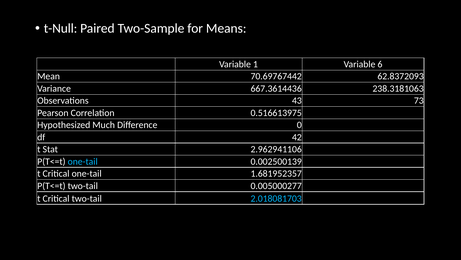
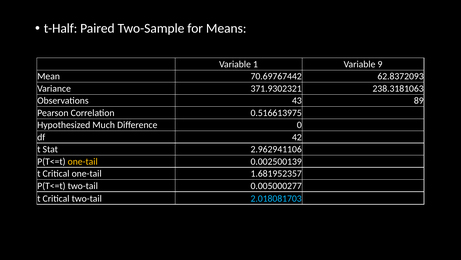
t-Null: t-Null -> t-Half (61, 28)
6: 6 -> 9 (380, 64)
667.3614436: 667.3614436 -> 371.9302321 (276, 88)
73: 73 -> 89 (419, 100)
one-tail colour: light blue -> yellow (83, 161)
